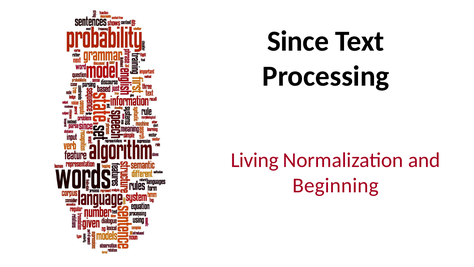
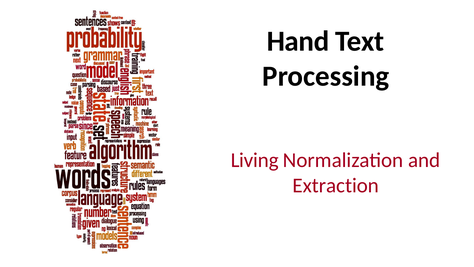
Since: Since -> Hand (298, 41)
Beginning: Beginning -> Extraction (336, 185)
